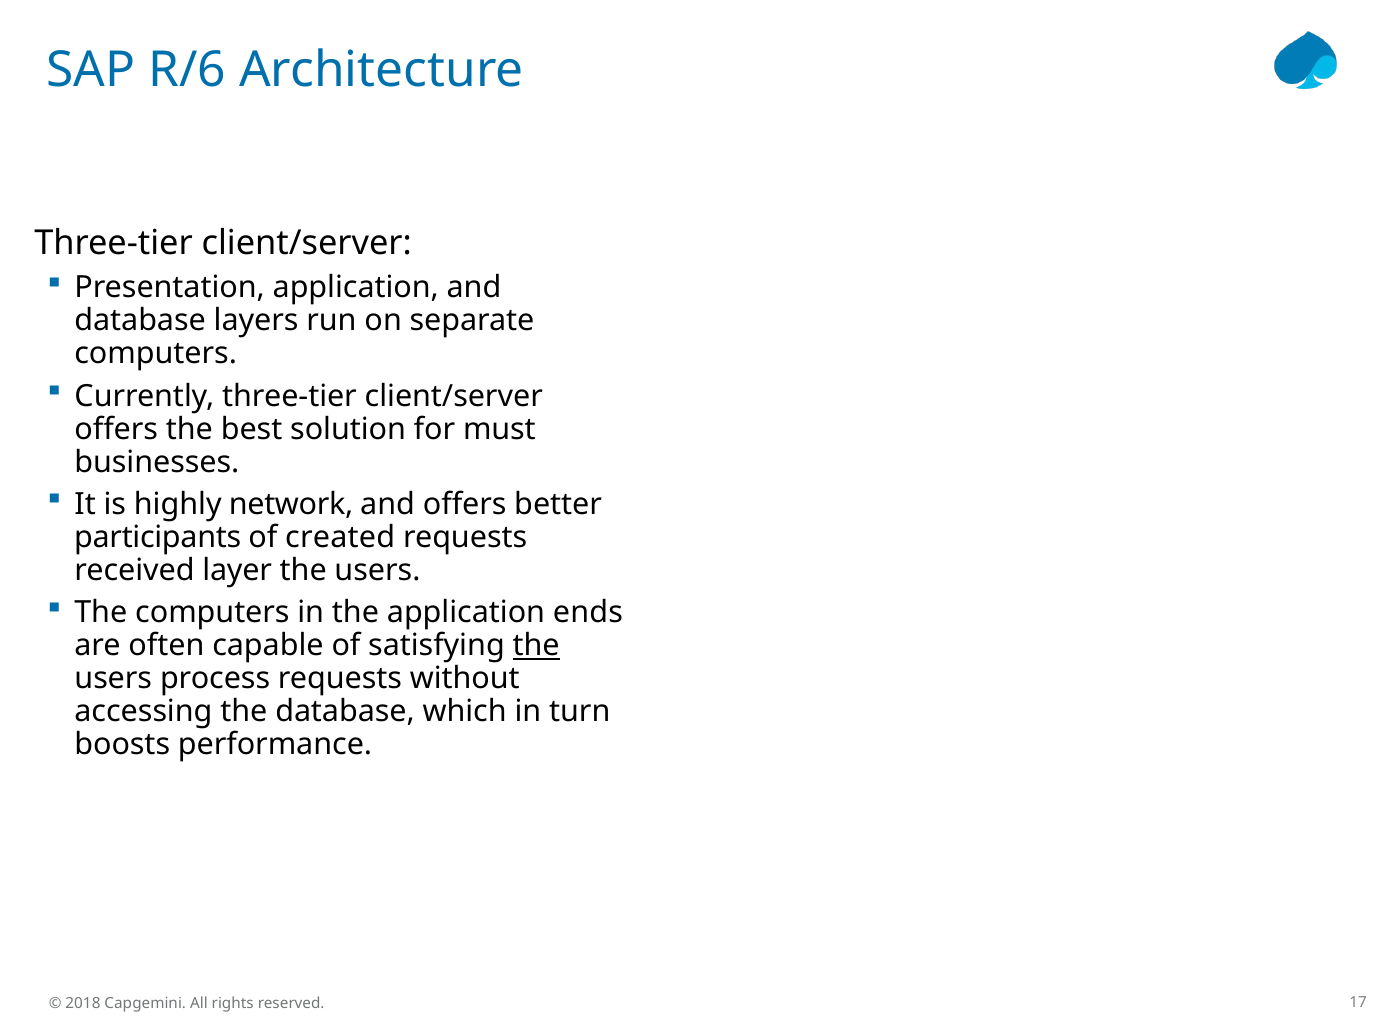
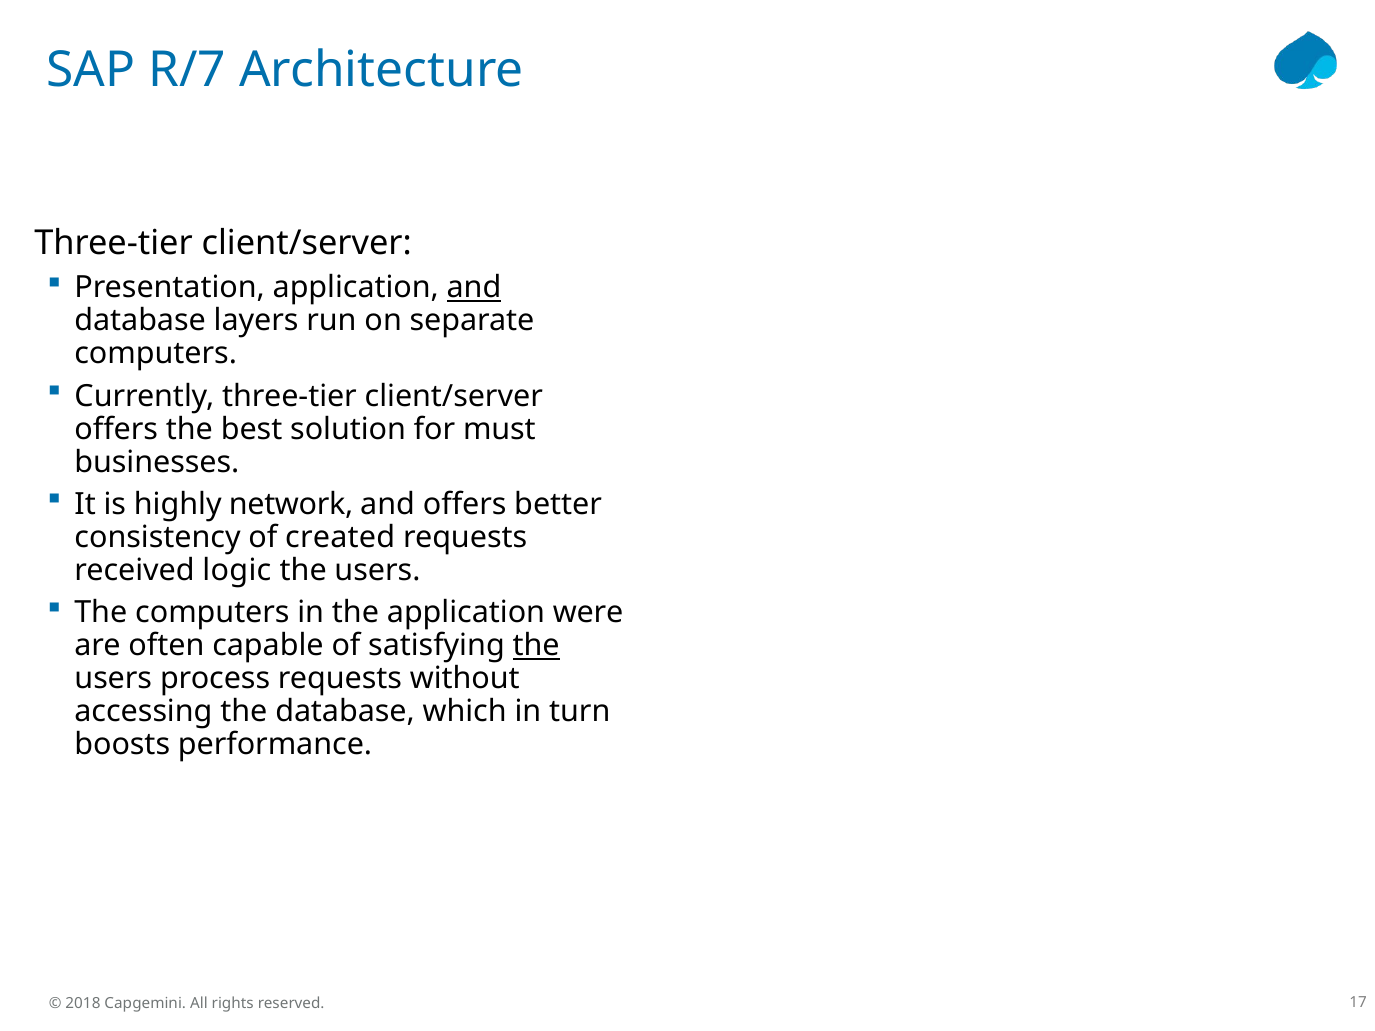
R/6: R/6 -> R/7 (187, 70)
and underline: none -> present (474, 288)
participants: participants -> consistency (158, 538)
layer: layer -> logic (237, 571)
ends: ends -> were (588, 613)
